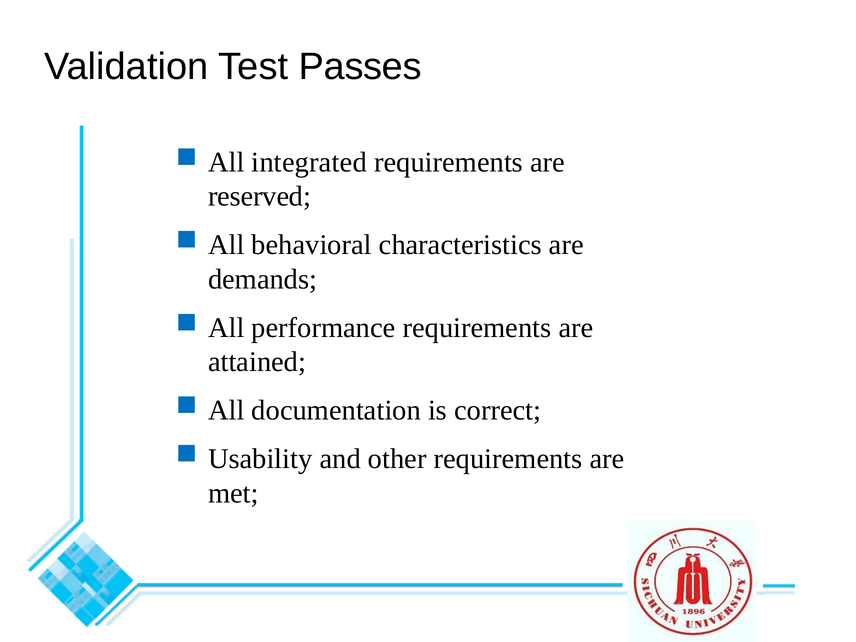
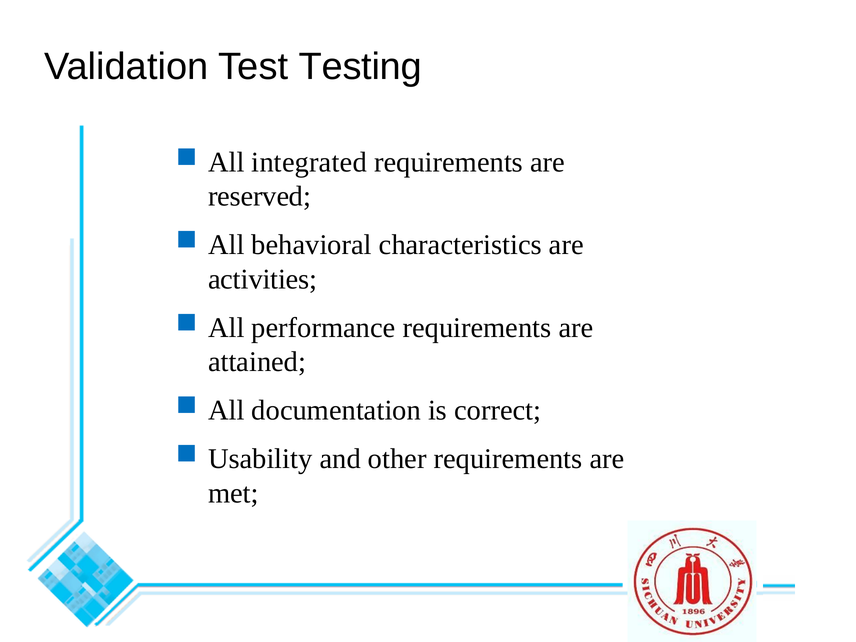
Passes: Passes -> Testing (360, 67)
demands: demands -> activities (263, 279)
